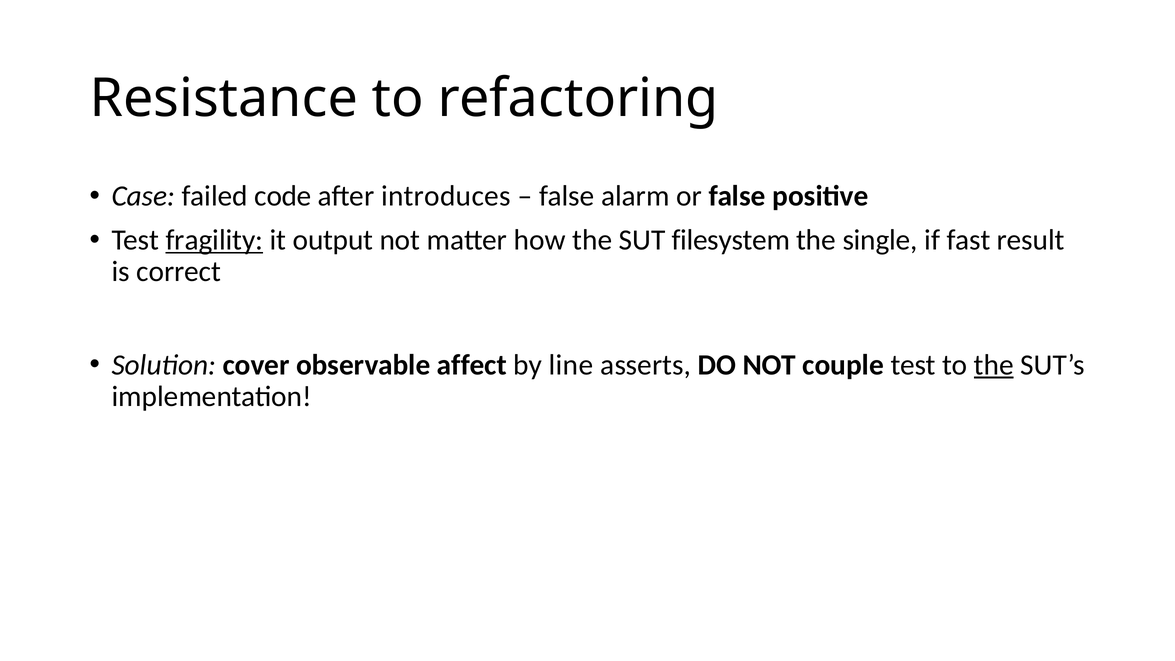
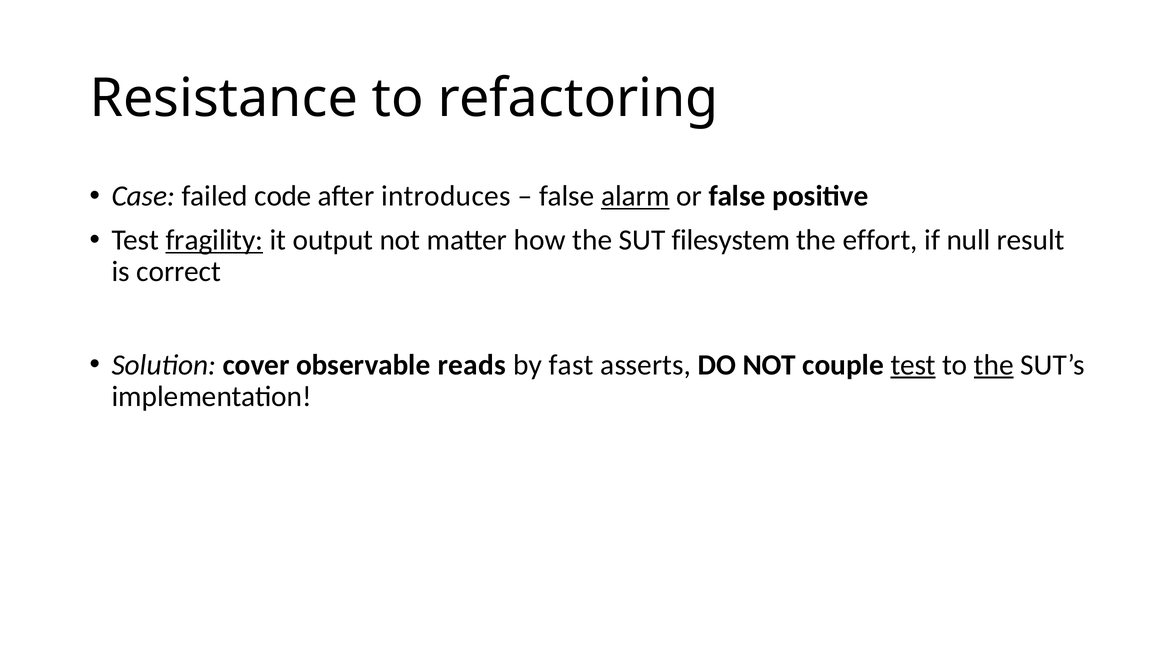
alarm underline: none -> present (635, 196)
single: single -> effort (880, 240)
fast: fast -> null (969, 240)
affect: affect -> reads (472, 365)
line: line -> fast (571, 365)
test underline: none -> present (913, 365)
